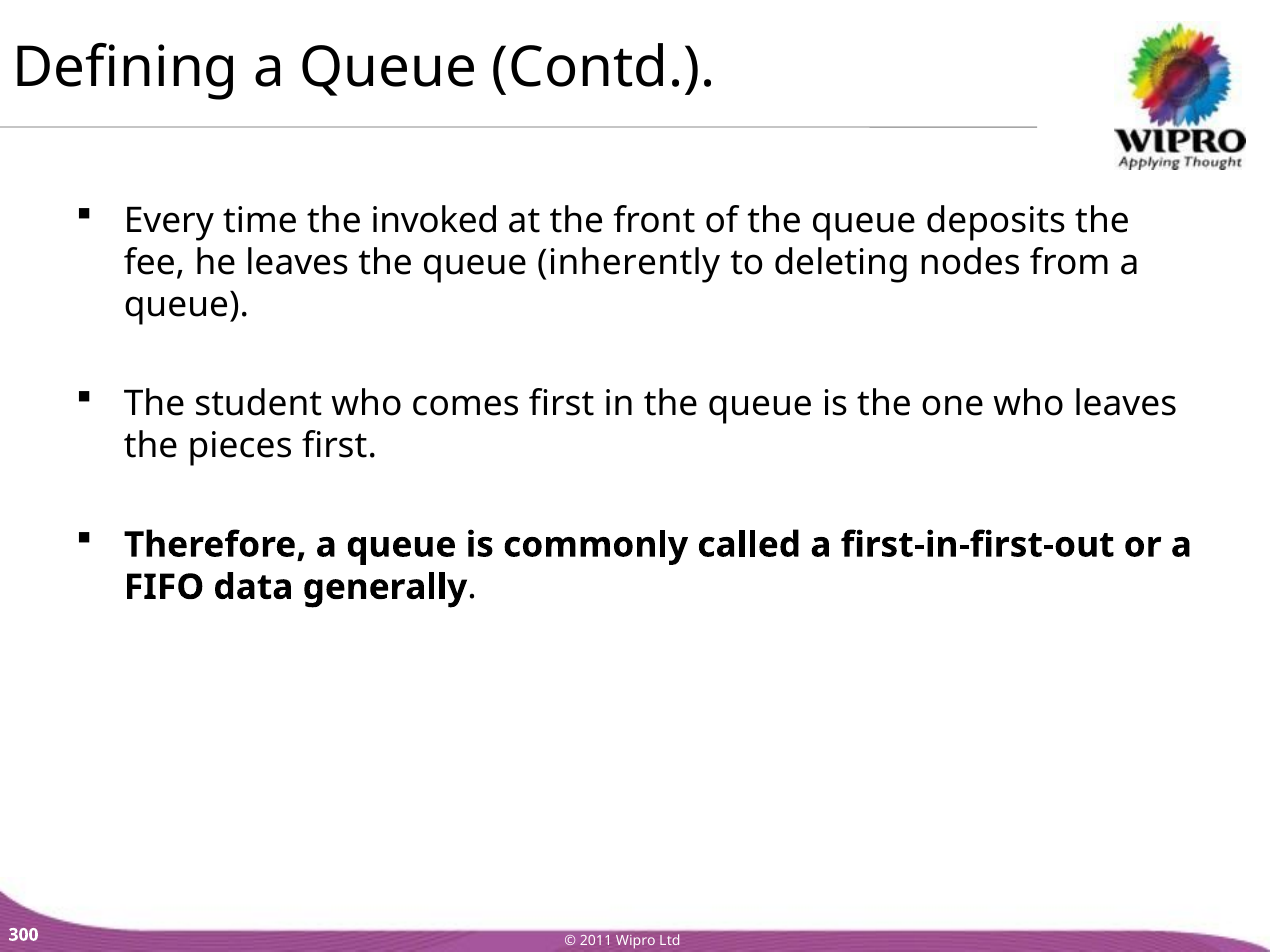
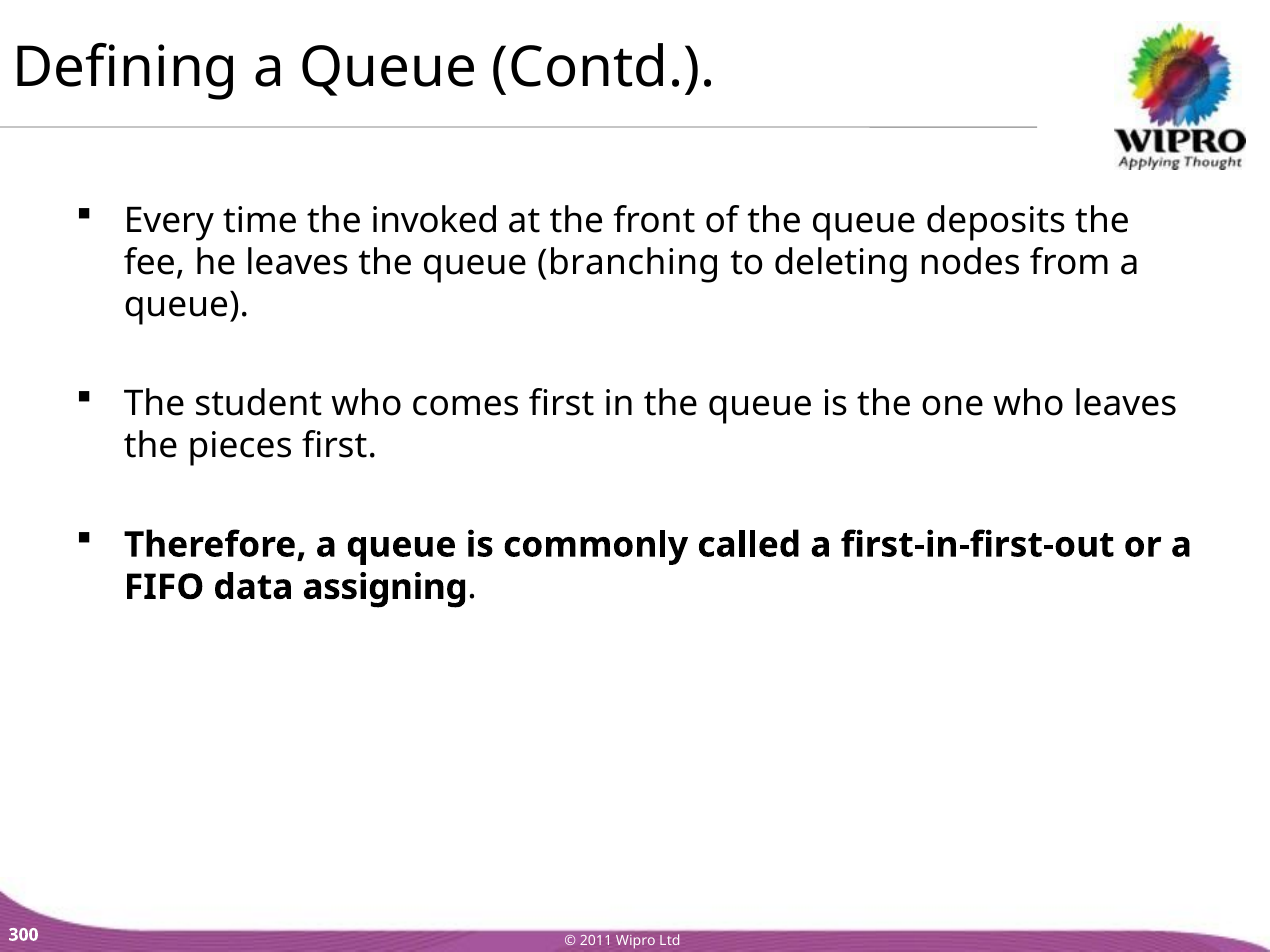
inherently: inherently -> branching (629, 263)
generally: generally -> assigning (385, 588)
